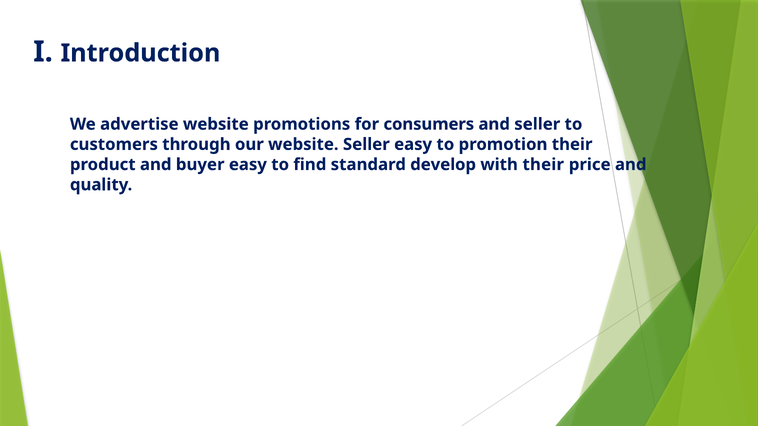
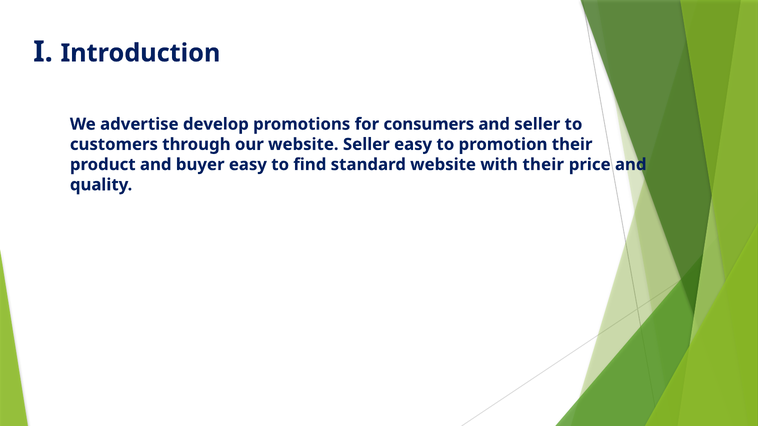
website: website -> develop (216, 124)
standard develop: develop -> website (443, 165)
